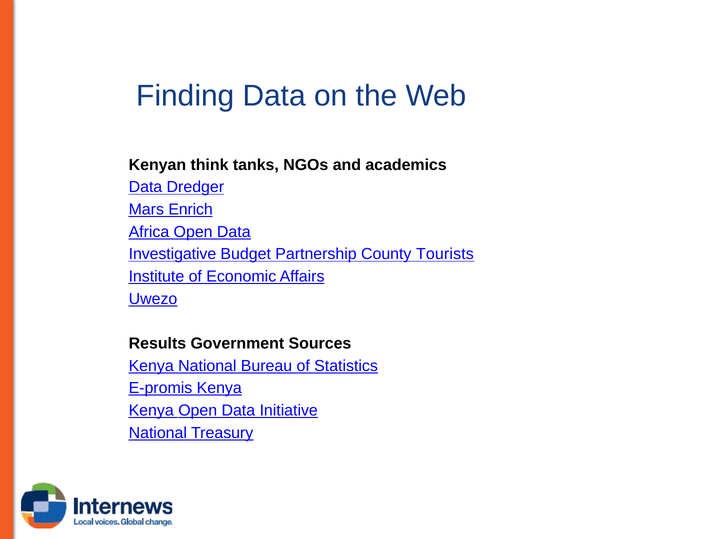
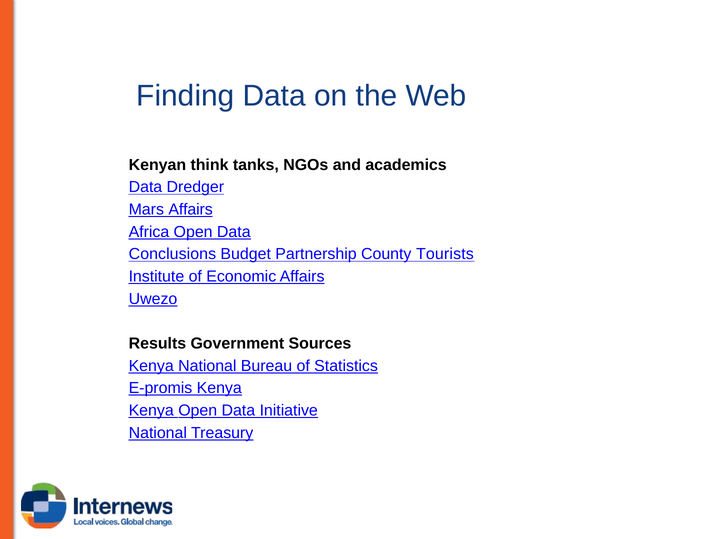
Mars Enrich: Enrich -> Affairs (191, 209)
Investigative: Investigative -> Conclusions (172, 254)
